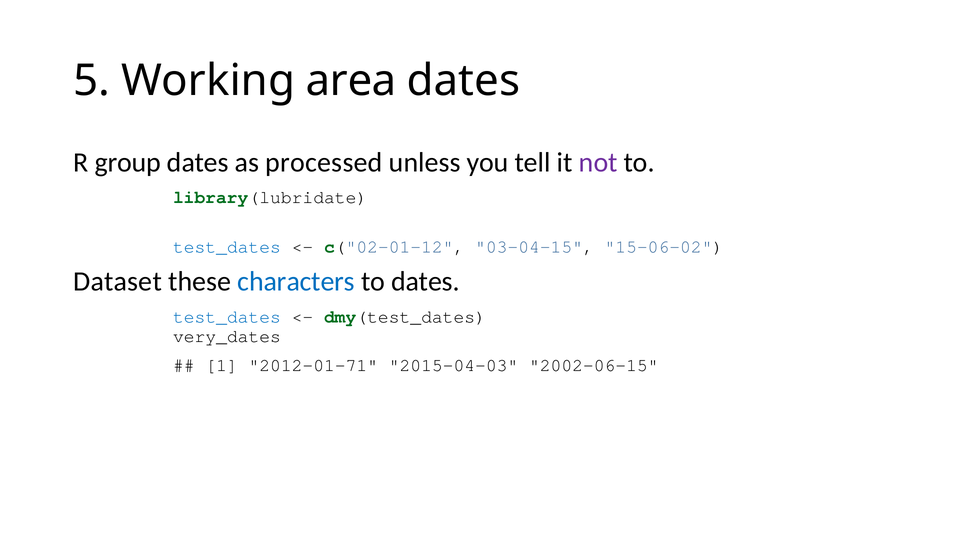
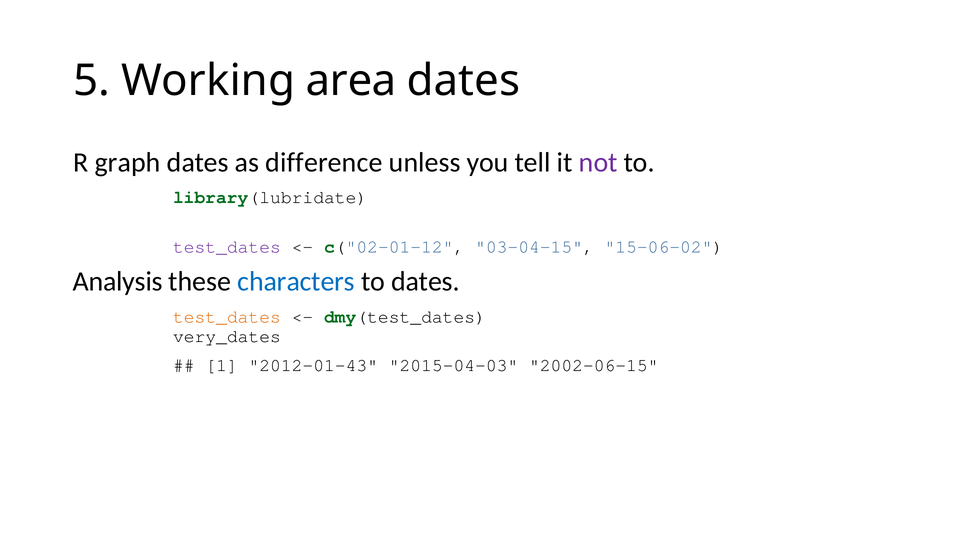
group: group -> graph (128, 162)
processed: processed -> difference (324, 162)
test_dates colour: blue -> purple (227, 247)
Dataset: Dataset -> Analysis (118, 281)
test_dates colour: blue -> orange (227, 316)
2012-01-71: 2012-01-71 -> 2012-01-43 (313, 365)
